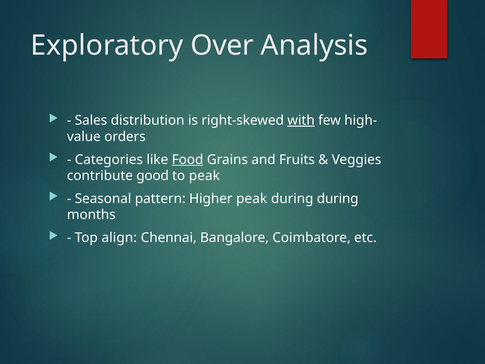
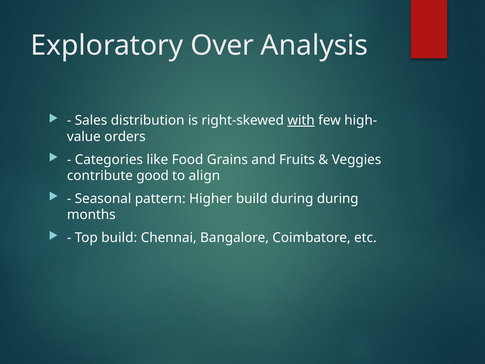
Food underline: present -> none (188, 159)
to peak: peak -> align (204, 176)
Higher peak: peak -> build (252, 199)
Top align: align -> build (119, 238)
